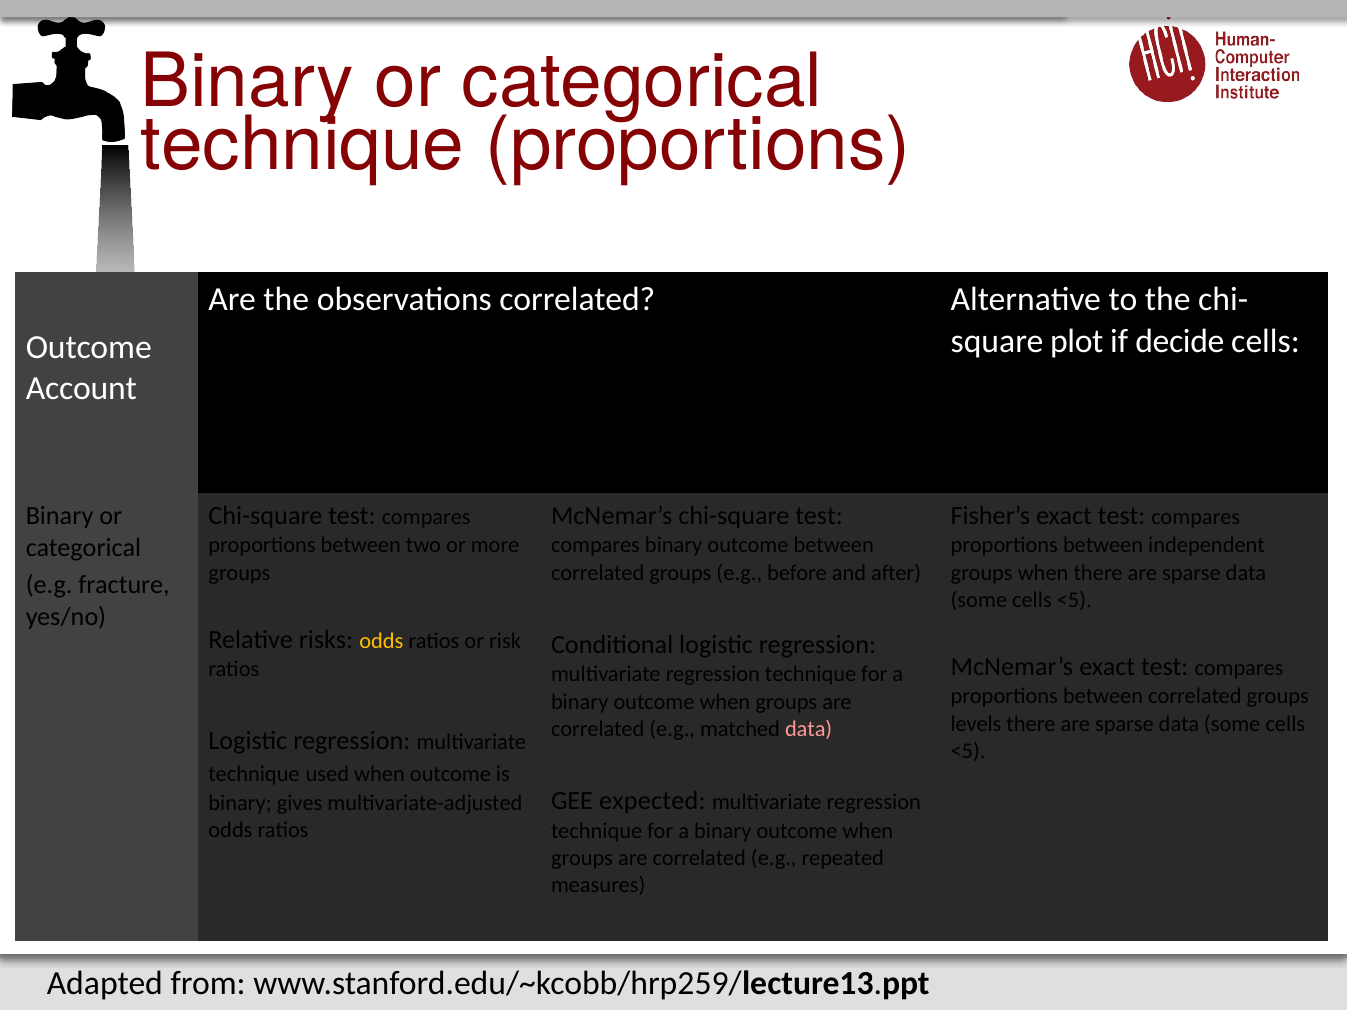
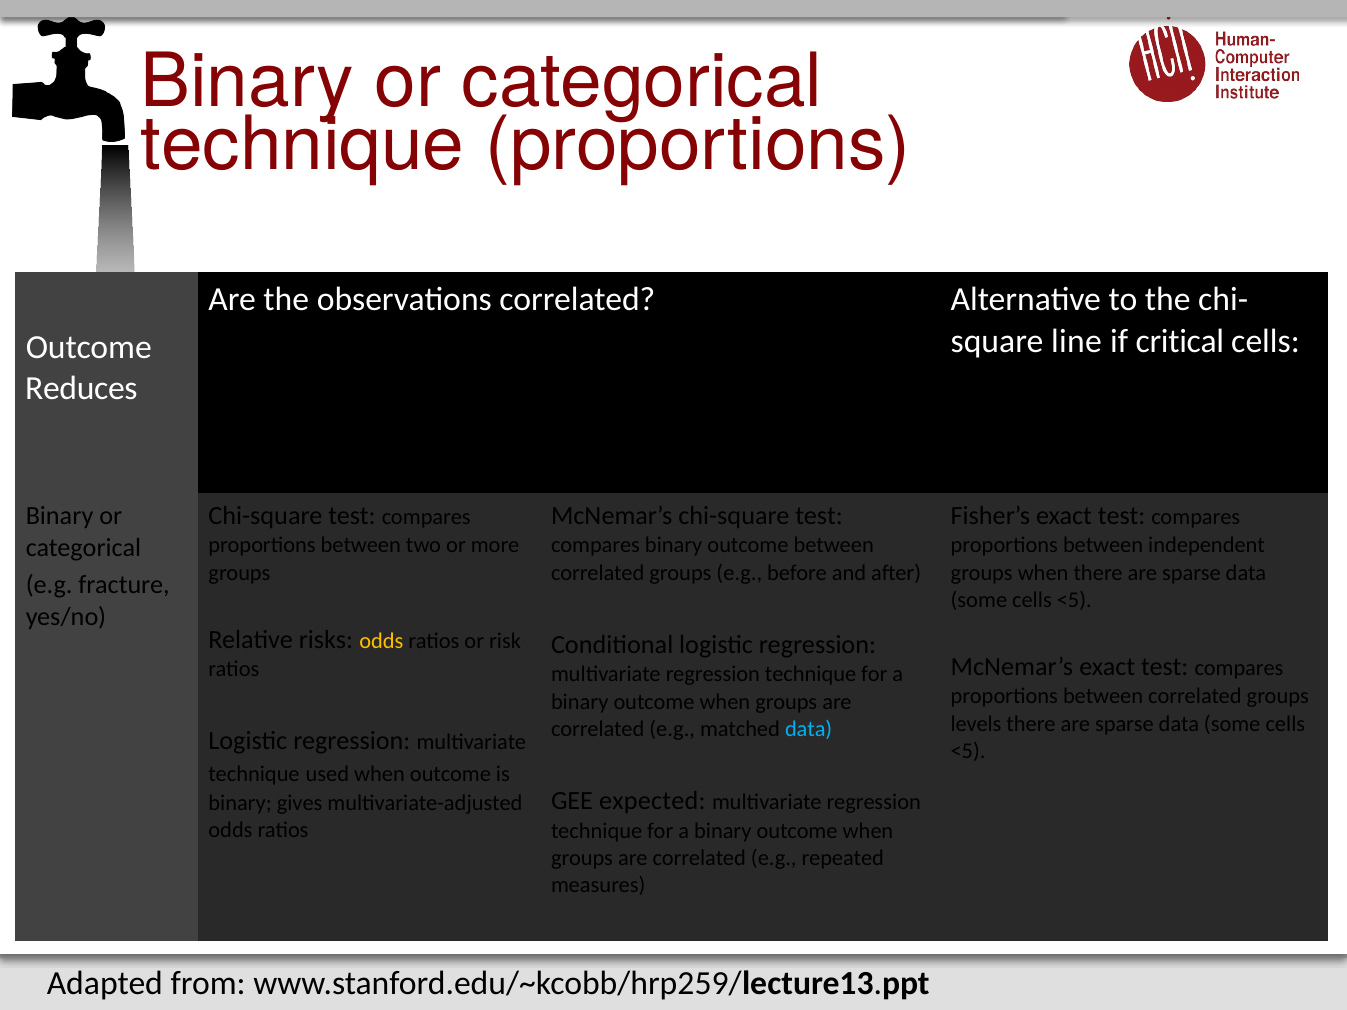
plot: plot -> line (1076, 341)
decide: decide -> critical (1180, 341)
Account: Account -> Reduces (81, 389)
data colour: pink -> light blue (809, 729)
